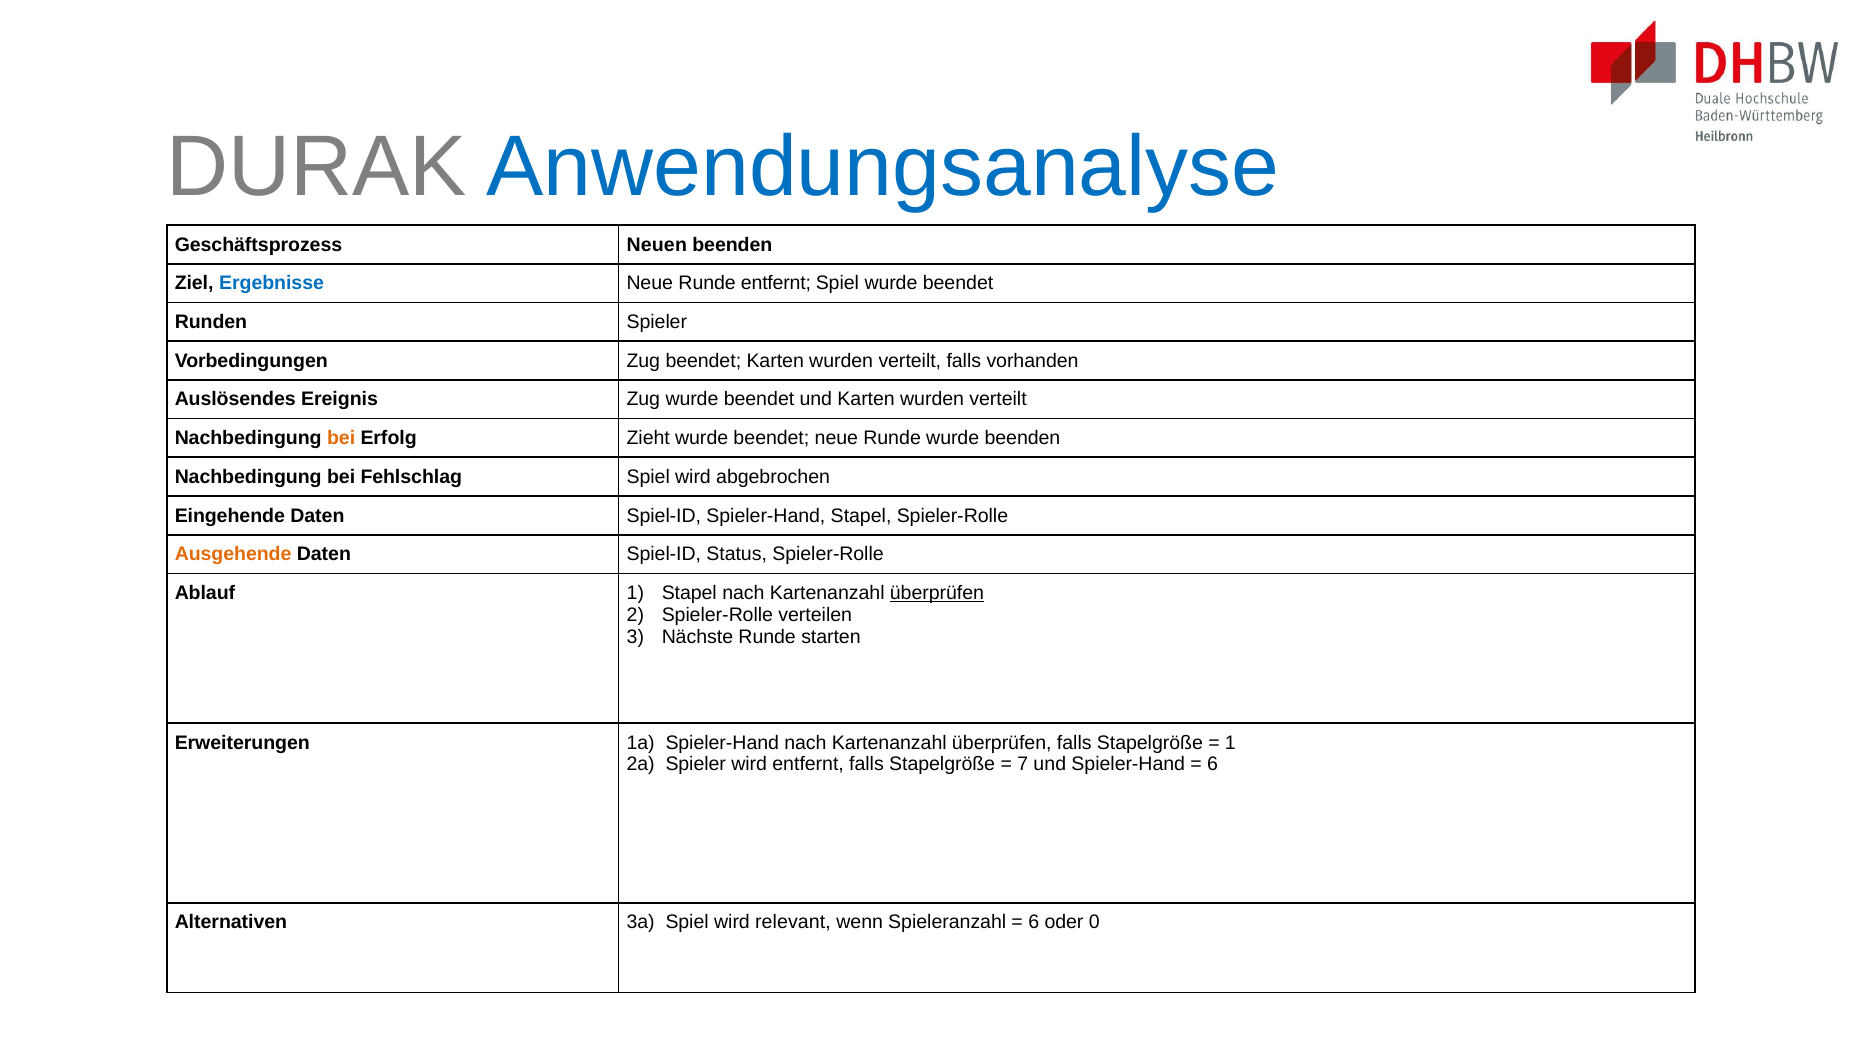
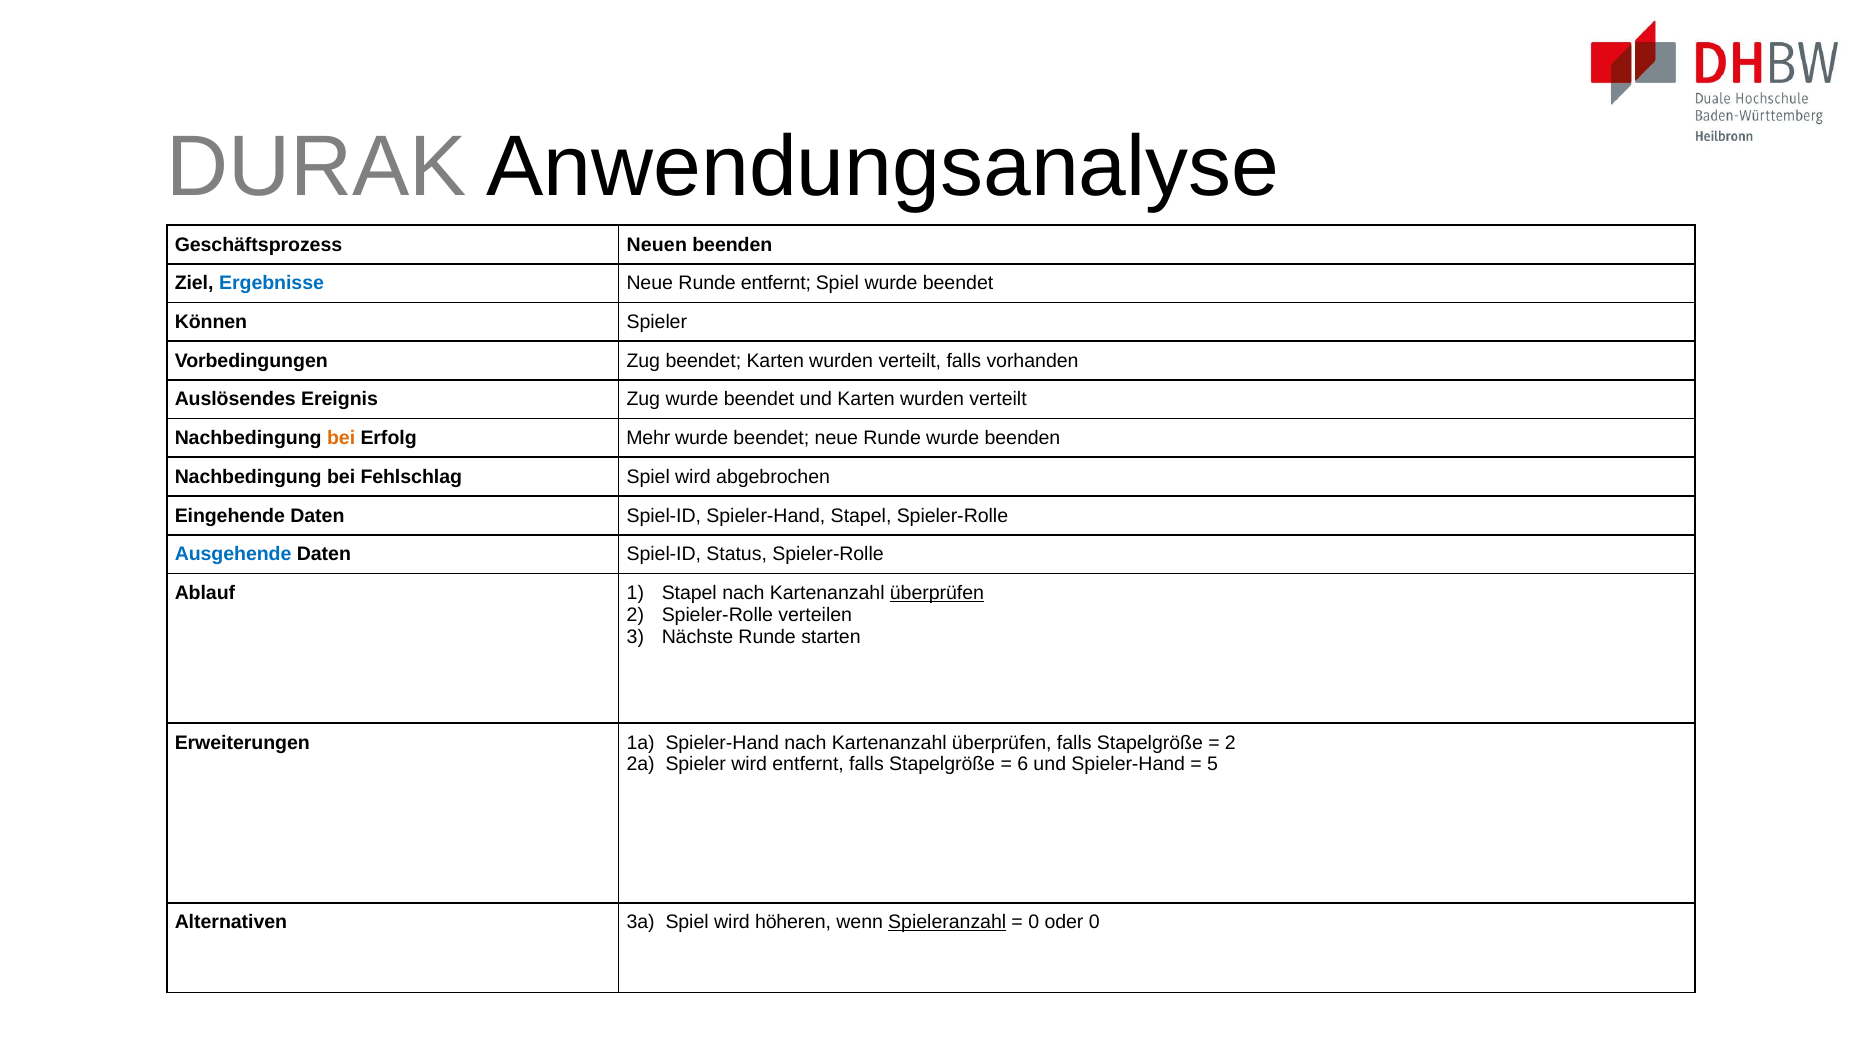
Anwendungsanalyse colour: blue -> black (883, 167)
Runden: Runden -> Können (211, 322)
Zieht: Zieht -> Mehr (648, 438)
Ausgehende colour: orange -> blue (233, 554)
1: 1 -> 2 (1230, 742)
7: 7 -> 6 (1023, 764)
6: 6 -> 5 (1213, 764)
relevant: relevant -> höheren (793, 922)
Spieleranzahl underline: none -> present (947, 922)
6: 6 -> 0 (1034, 922)
